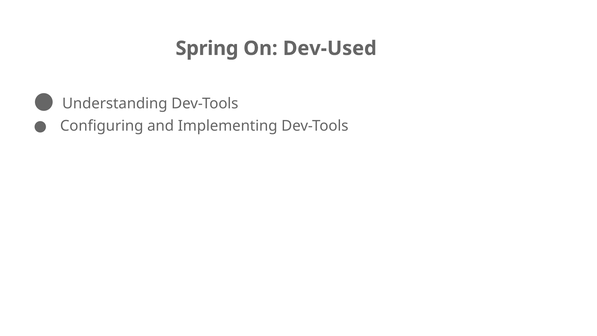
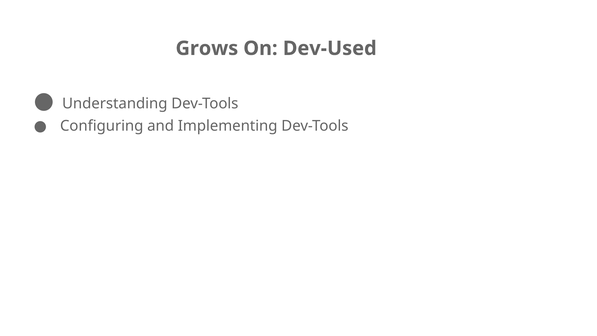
Spring: Spring -> Grows (207, 48)
